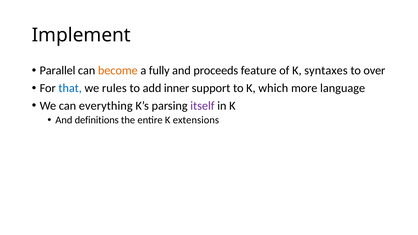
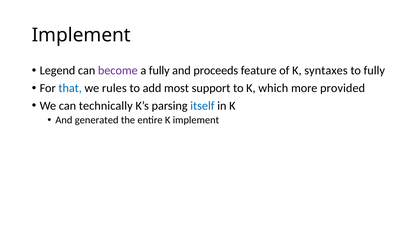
Parallel: Parallel -> Legend (58, 71)
become colour: orange -> purple (118, 71)
to over: over -> fully (374, 71)
inner: inner -> most (177, 88)
language: language -> provided (343, 88)
everything: everything -> technically (106, 106)
itself colour: purple -> blue (202, 106)
definitions: definitions -> generated (97, 120)
K extensions: extensions -> implement (196, 120)
